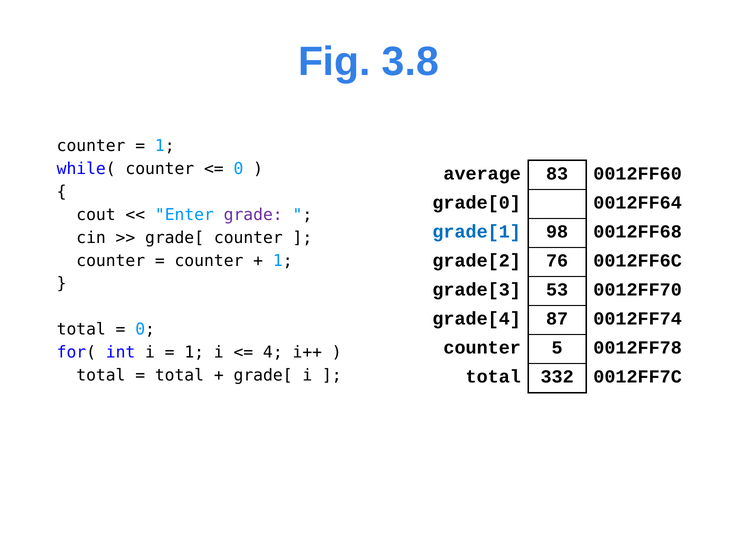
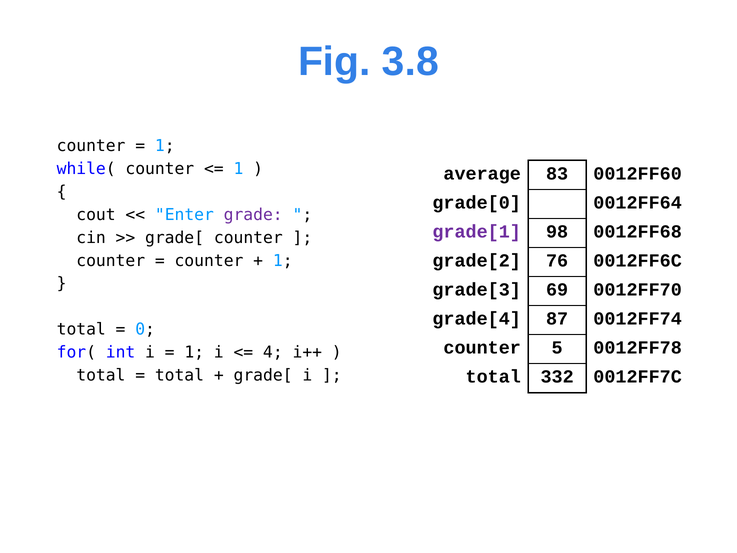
0: 0 -> 1 (238, 169)
grade[1 colour: blue -> purple (477, 232)
53: 53 -> 69 (557, 290)
